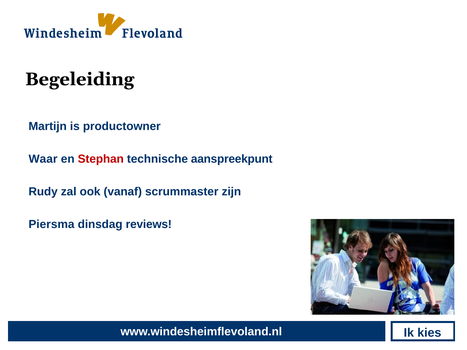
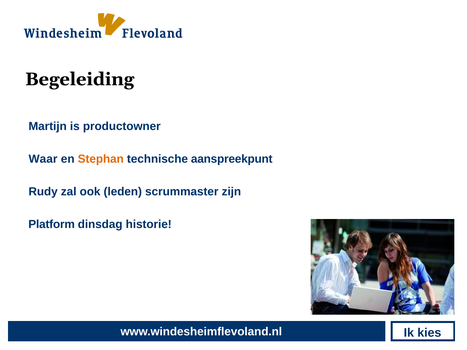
Stephan colour: red -> orange (101, 159)
vanaf: vanaf -> leden (123, 192)
Piersma: Piersma -> Platform (52, 225)
reviews: reviews -> historie (149, 225)
